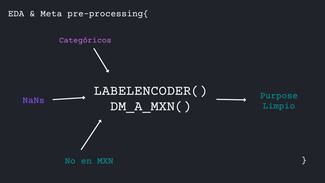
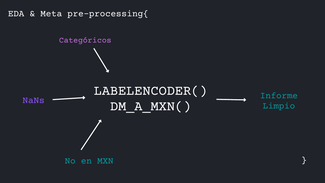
Purpose: Purpose -> Informe (279, 95)
